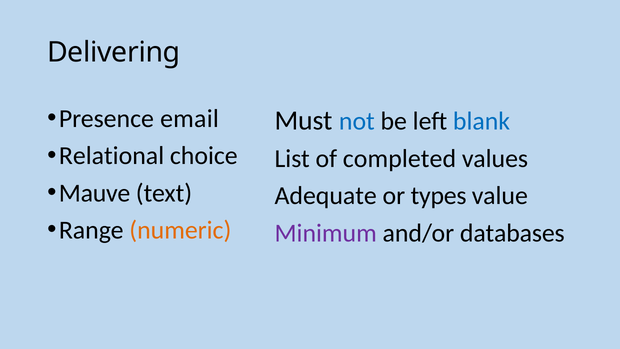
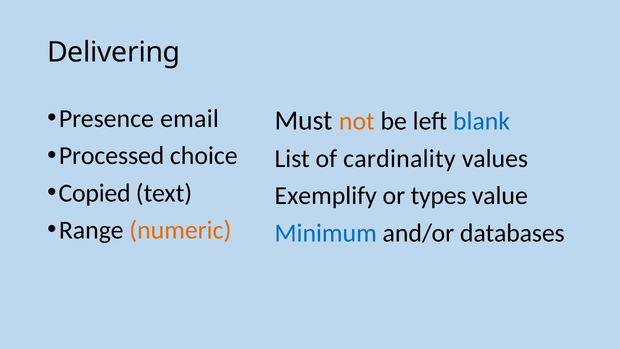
not colour: blue -> orange (357, 121)
Relational: Relational -> Processed (112, 156)
completed: completed -> cardinality (399, 159)
Mauve: Mauve -> Copied (95, 193)
Adequate: Adequate -> Exemplify (326, 196)
Minimum colour: purple -> blue (326, 233)
